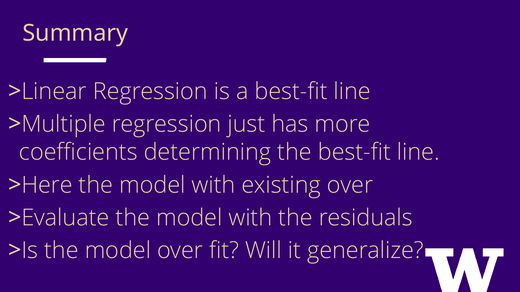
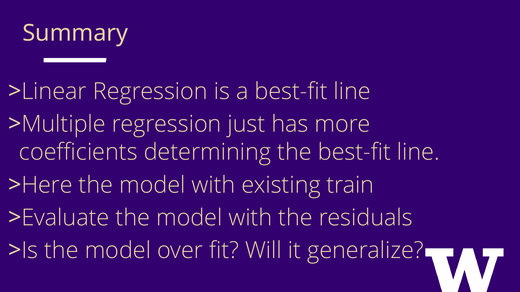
existing over: over -> train (350, 185)
